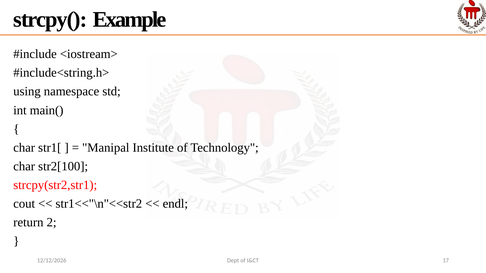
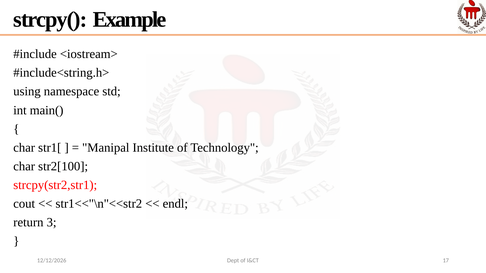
2: 2 -> 3 (52, 223)
